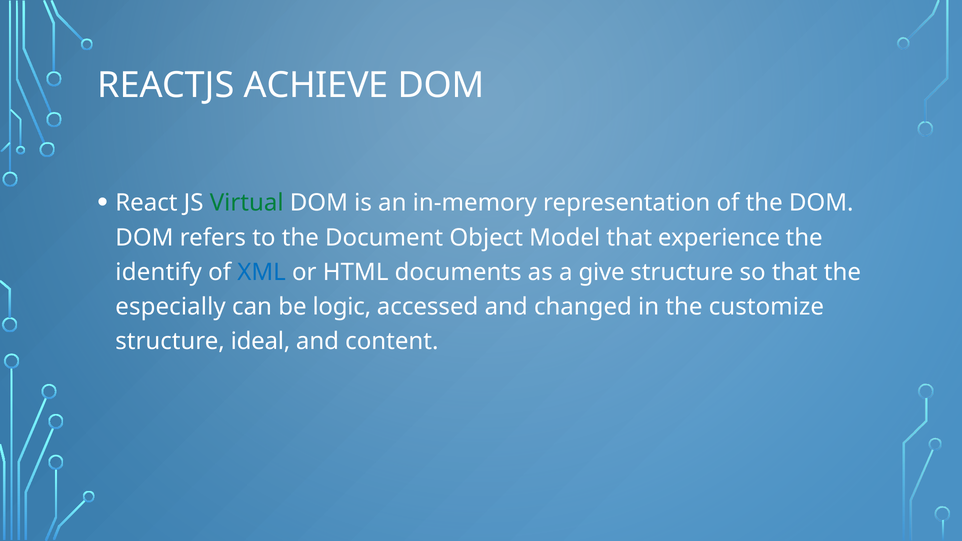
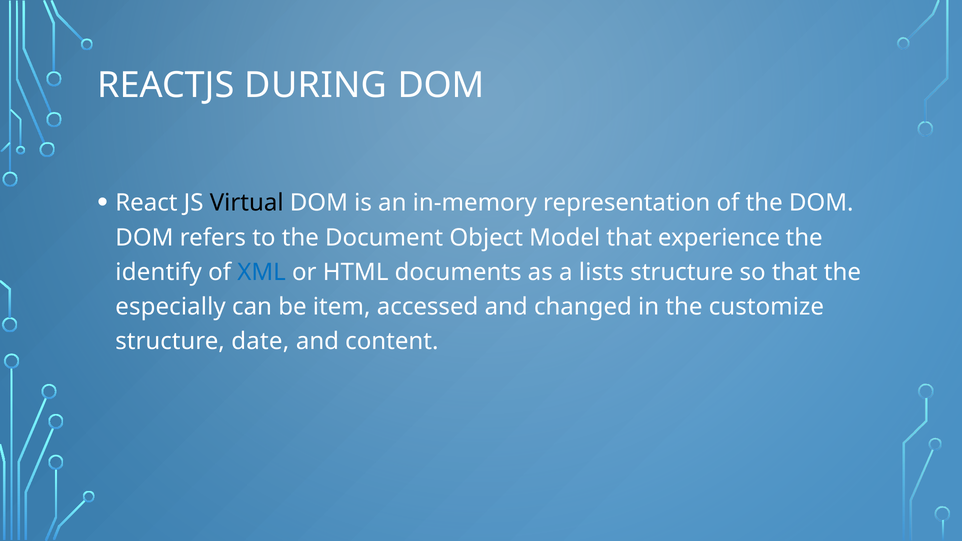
ACHIEVE: ACHIEVE -> DURING (316, 85)
Virtual colour: green -> black (247, 203)
give: give -> lists (601, 272)
logic: logic -> item (342, 307)
ideal: ideal -> date (260, 342)
